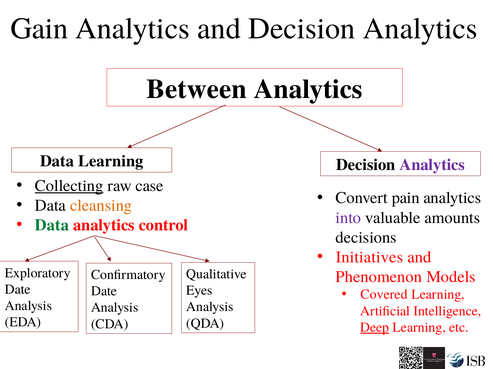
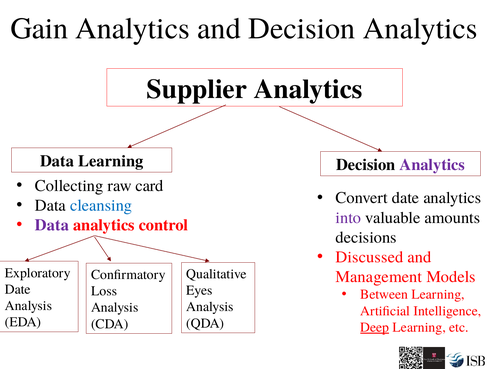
Between: Between -> Supplier (197, 89)
Collecting underline: present -> none (69, 186)
case: case -> card (149, 186)
Convert pain: pain -> date (406, 198)
cleansing colour: orange -> blue (101, 206)
Data colour: green -> purple (52, 225)
Initiatives: Initiatives -> Discussed (369, 257)
Phenomenon: Phenomenon -> Management (379, 277)
Date: Date -> Loss (104, 292)
Covered: Covered -> Between (384, 295)
